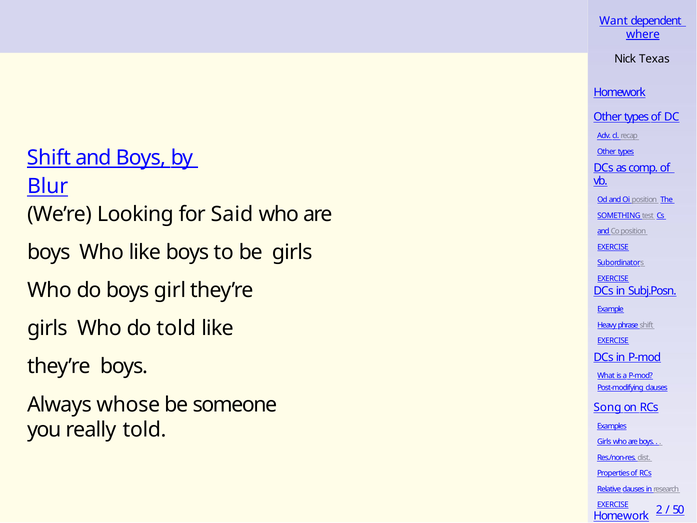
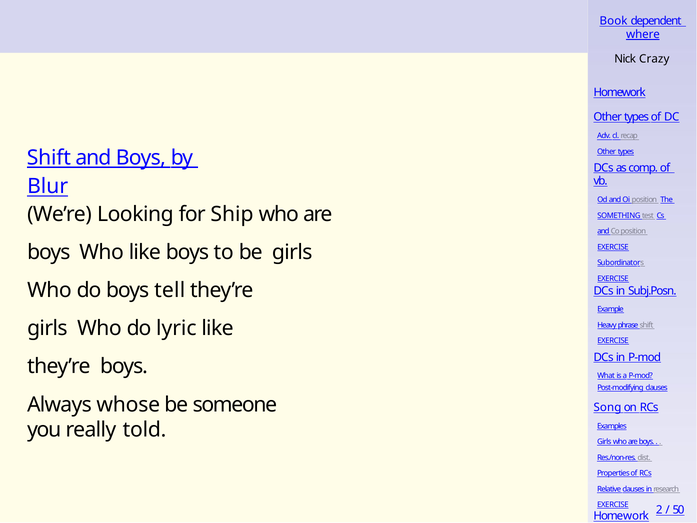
Want: Want -> Book (614, 21)
Texas: Texas -> Crazy (654, 59)
Said: Said -> Ship (232, 214)
girl: girl -> tell (170, 290)
do told: told -> lyric (176, 328)
